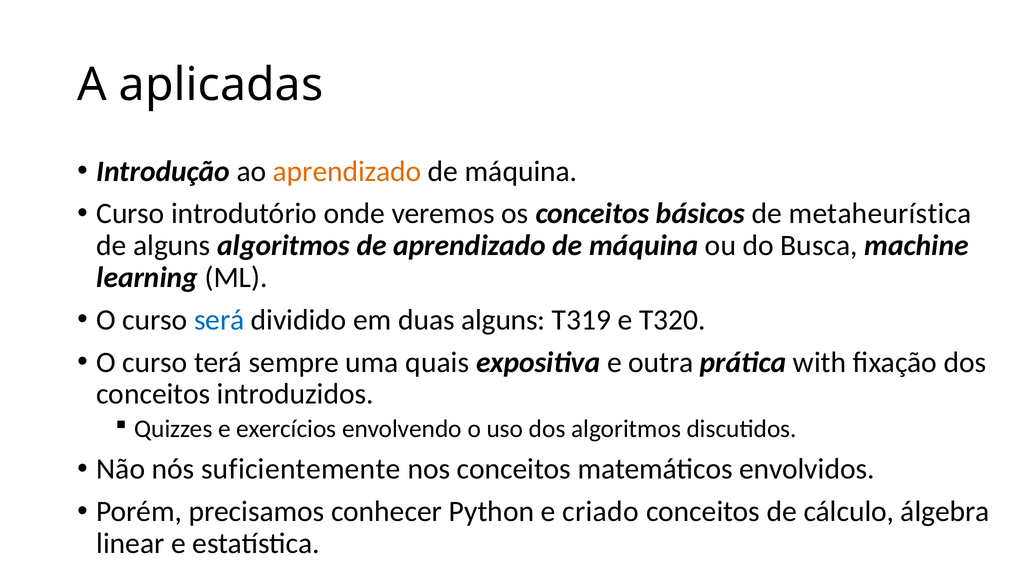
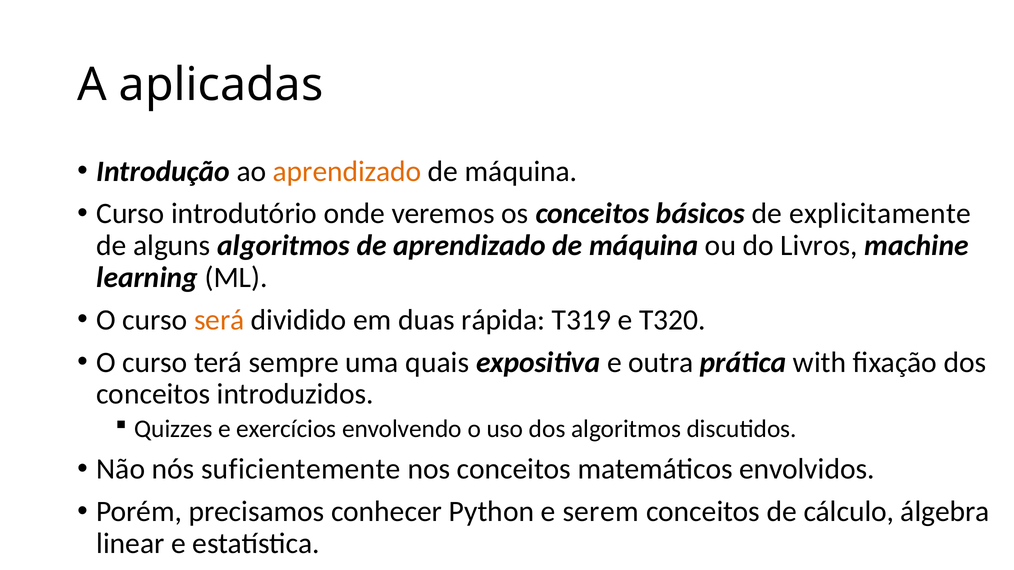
metaheurística: metaheurística -> explicitamente (880, 214)
Busca: Busca -> Livros (819, 246)
será colour: blue -> orange (219, 320)
duas alguns: alguns -> rápida (503, 320)
criado: criado -> serem (601, 512)
